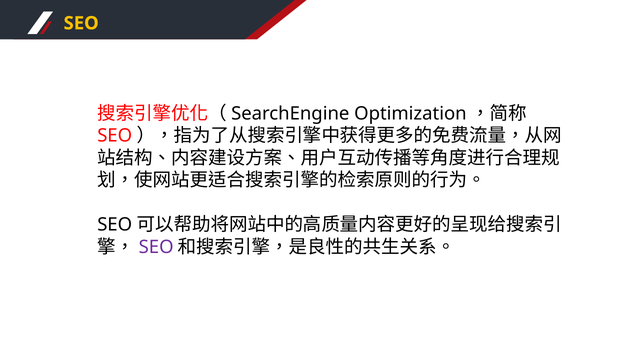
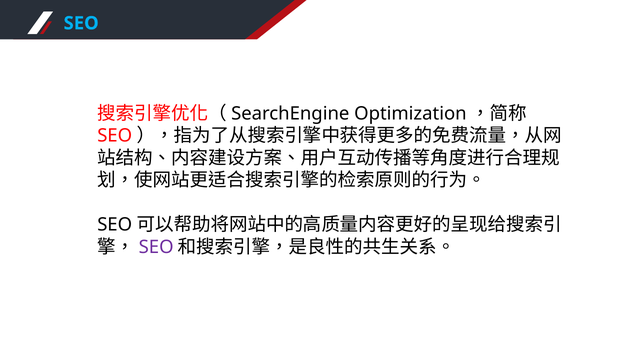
SEO colour: yellow -> light blue (81, 23)
